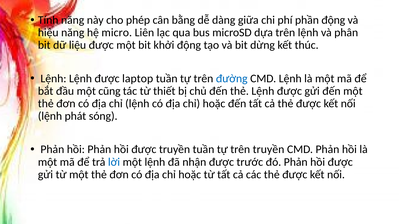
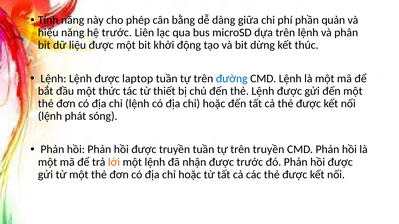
phần động: động -> quản (333, 20)
hệ micro: micro -> trước (117, 33)
cũng: cũng -> thức (109, 91)
lời colour: blue -> orange (114, 162)
